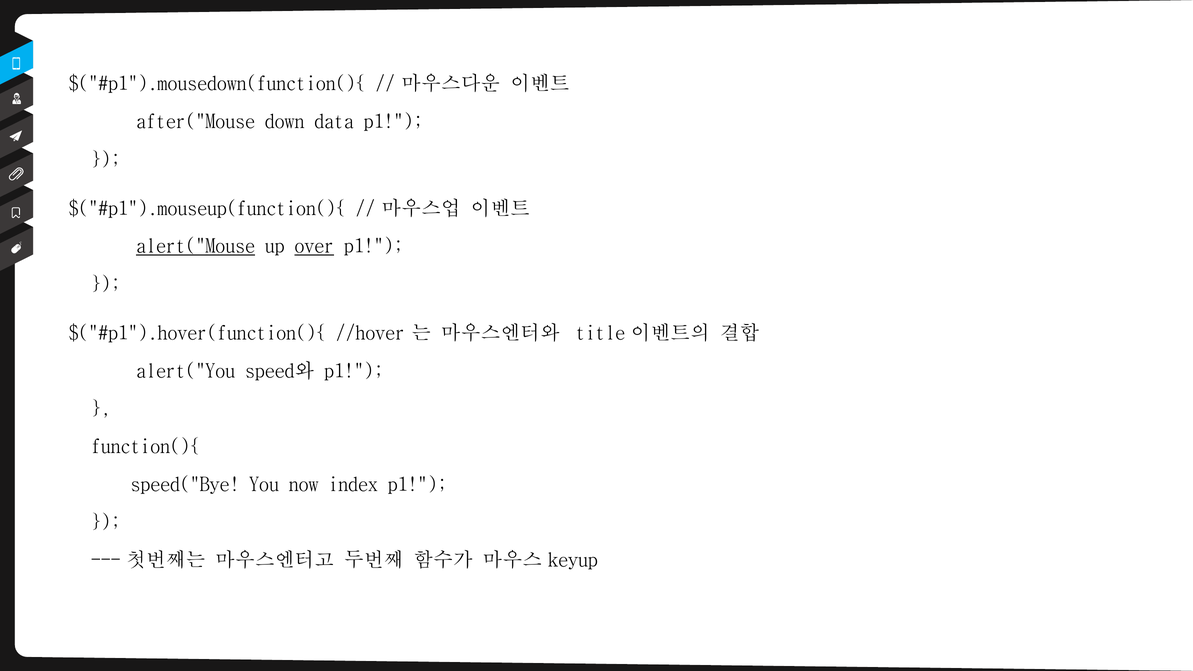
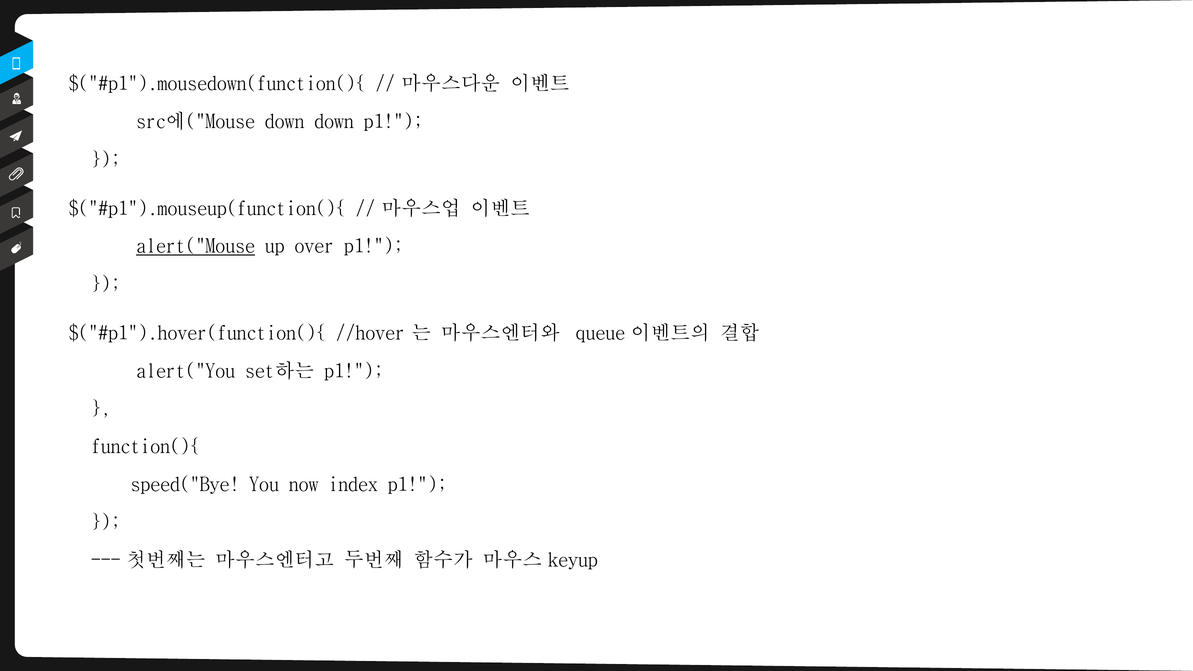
after("Mouse: after("Mouse -> src에("Mouse (196, 122)
down data: data -> down (334, 122)
over underline: present -> none (314, 246)
title: title -> queue (600, 333)
speed와: speed와 -> set하는 (280, 371)
